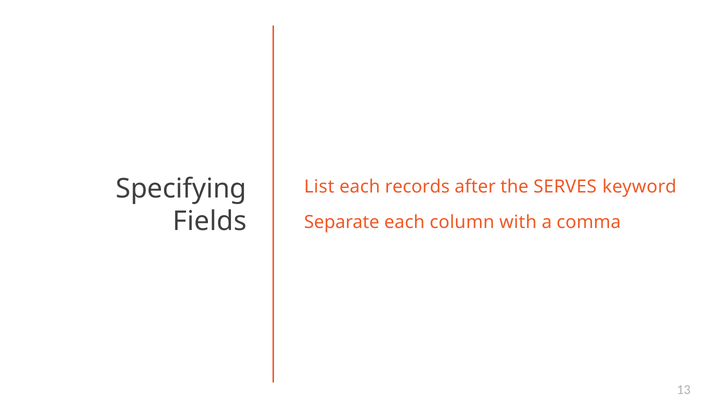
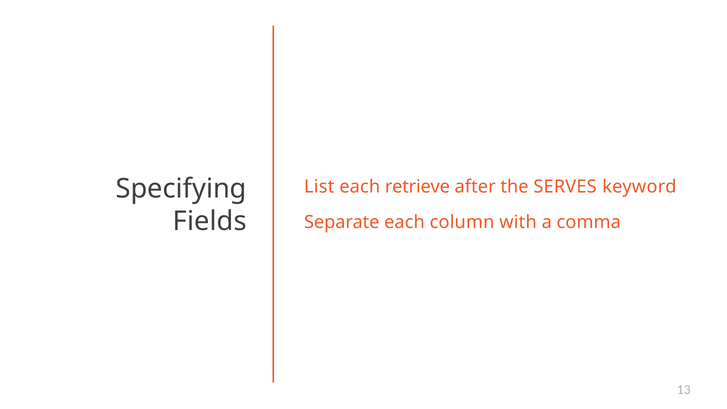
records: records -> retrieve (417, 187)
